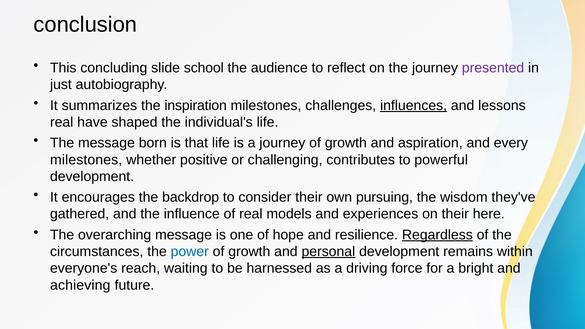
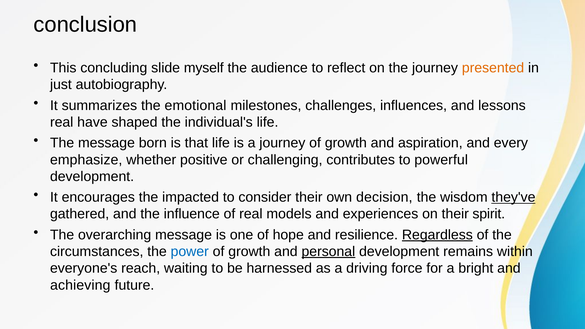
school: school -> myself (204, 68)
presented colour: purple -> orange (493, 68)
inspiration: inspiration -> emotional (195, 105)
influences underline: present -> none (414, 105)
milestones: milestones -> emphasize (86, 160)
backdrop: backdrop -> impacted (191, 197)
pursuing: pursuing -> decision (384, 197)
they've underline: none -> present (513, 197)
here: here -> spirit (489, 214)
